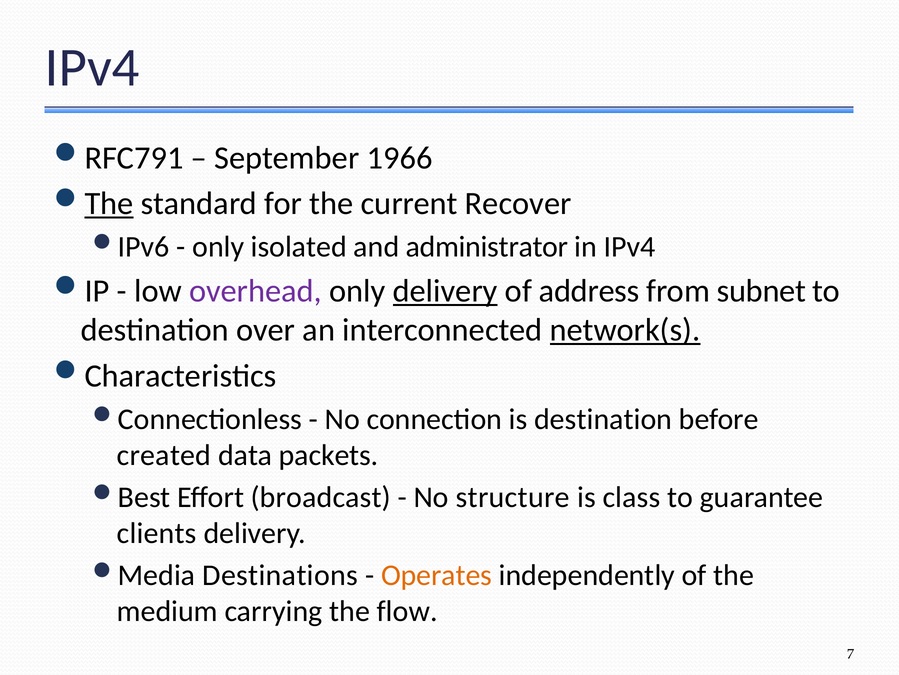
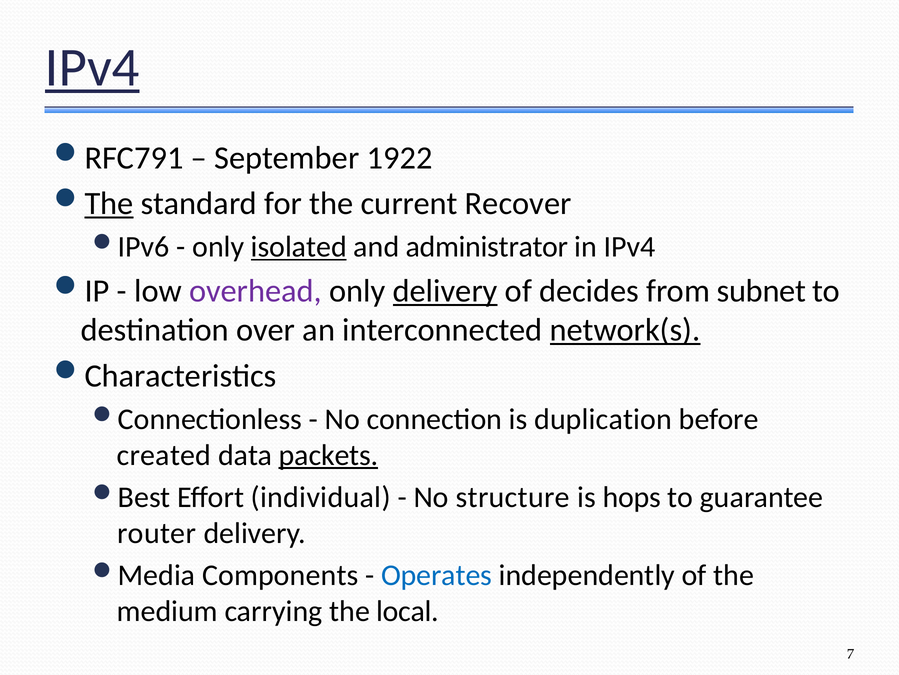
IPv4 underline: none -> present (92, 67)
1966: 1966 -> 1922 (400, 158)
isolated underline: none -> present (299, 247)
address: address -> decides (589, 291)
is destination: destination -> duplication (603, 419)
packets underline: none -> present (329, 455)
broadcast: broadcast -> individual (321, 497)
class: class -> hops (632, 497)
clients: clients -> router (157, 533)
Destinations: Destinations -> Components (280, 574)
Operates colour: orange -> blue (437, 574)
flow: flow -> local (408, 610)
